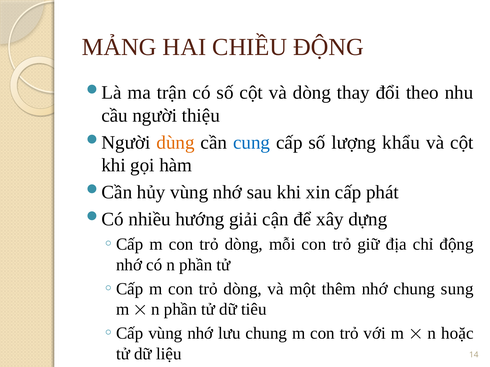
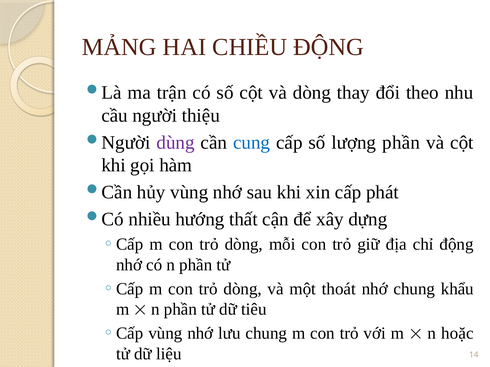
dùng colour: orange -> purple (176, 143)
lượng khẩu: khẩu -> phần (401, 143)
giải: giải -> thất (243, 219)
thêm: thêm -> thoát (339, 289)
sung: sung -> khẩu (457, 289)
